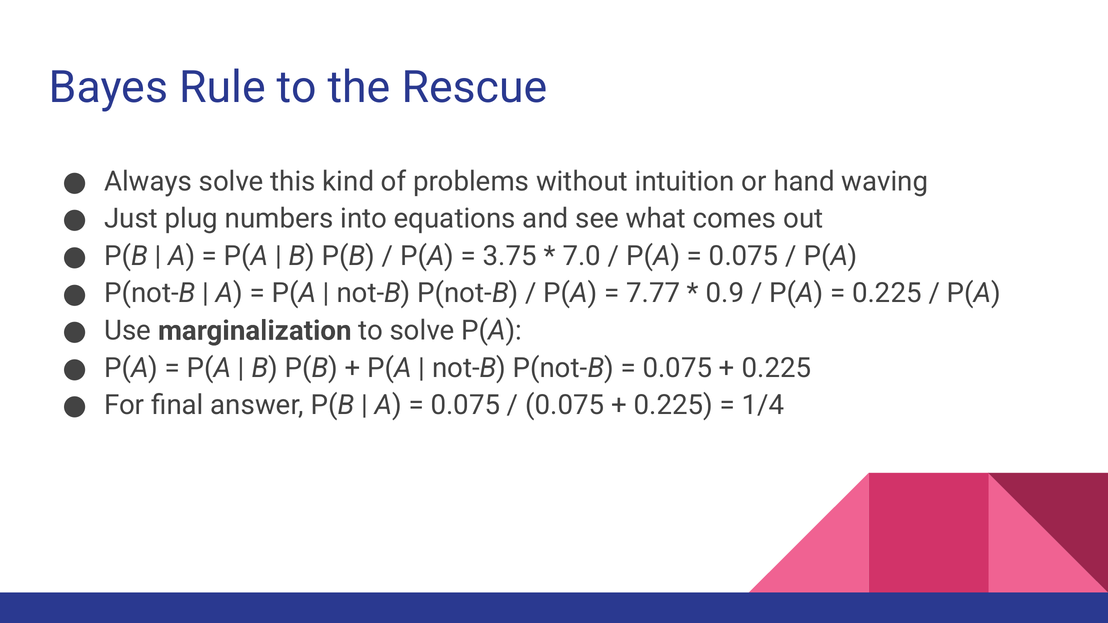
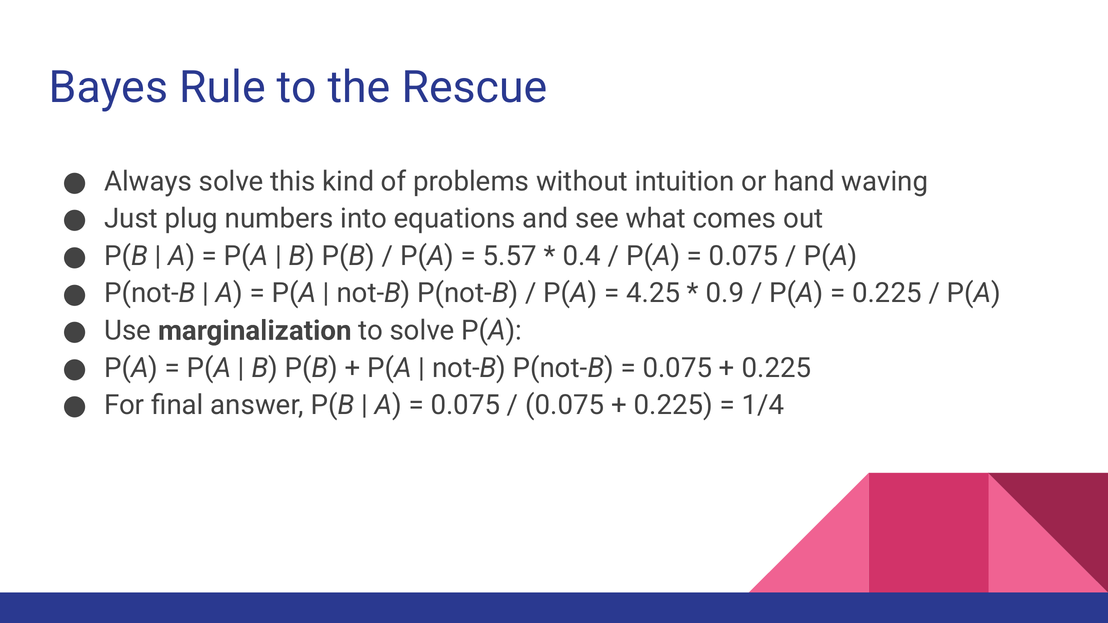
3.75: 3.75 -> 5.57 (510, 256)
7.0: 7.0 -> 0.4 (582, 256)
7.77: 7.77 -> 4.25 (653, 293)
